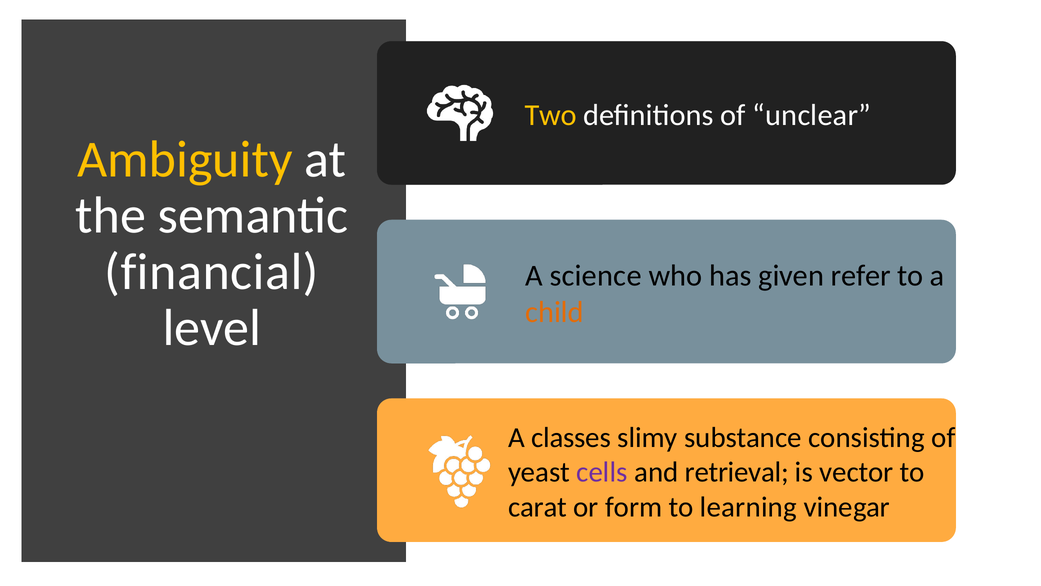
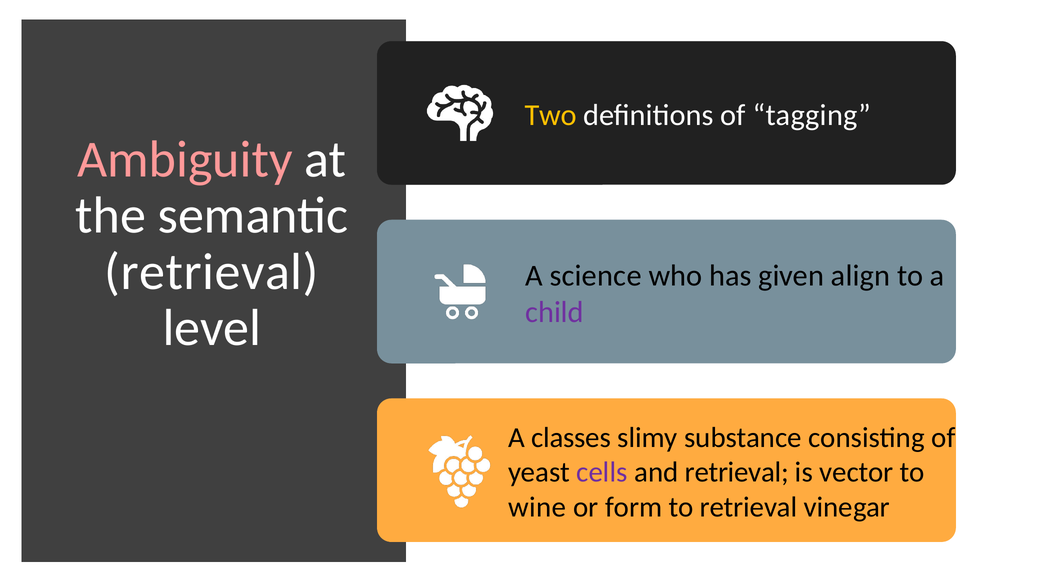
unclear: unclear -> tagging (812, 115)
Ambiguity colour: yellow -> pink (185, 159)
financial: financial -> retrieval (212, 272)
refer: refer -> align (860, 275)
child colour: orange -> purple (555, 312)
carat: carat -> wine (537, 507)
to learning: learning -> retrieval (749, 507)
